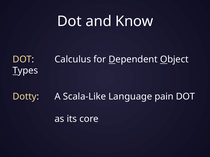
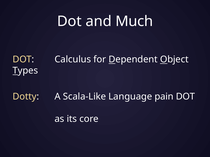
Know: Know -> Much (134, 21)
